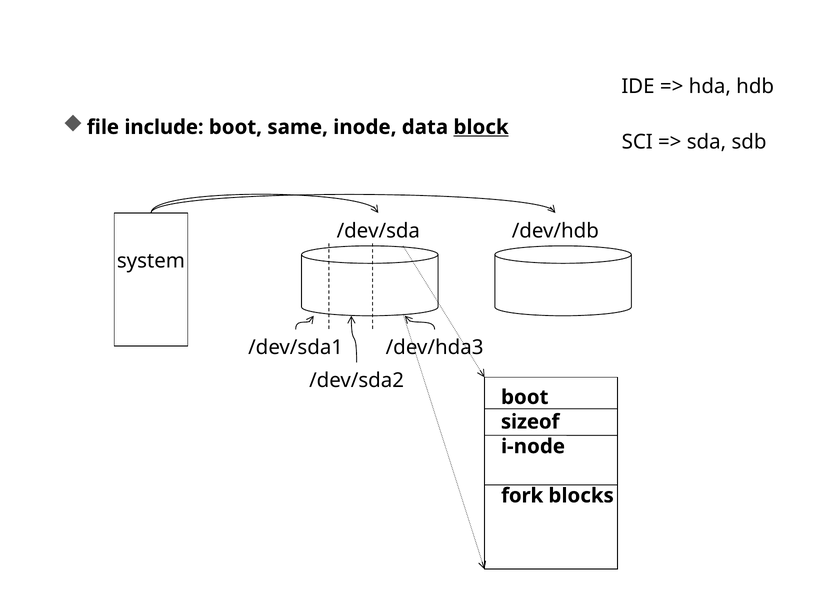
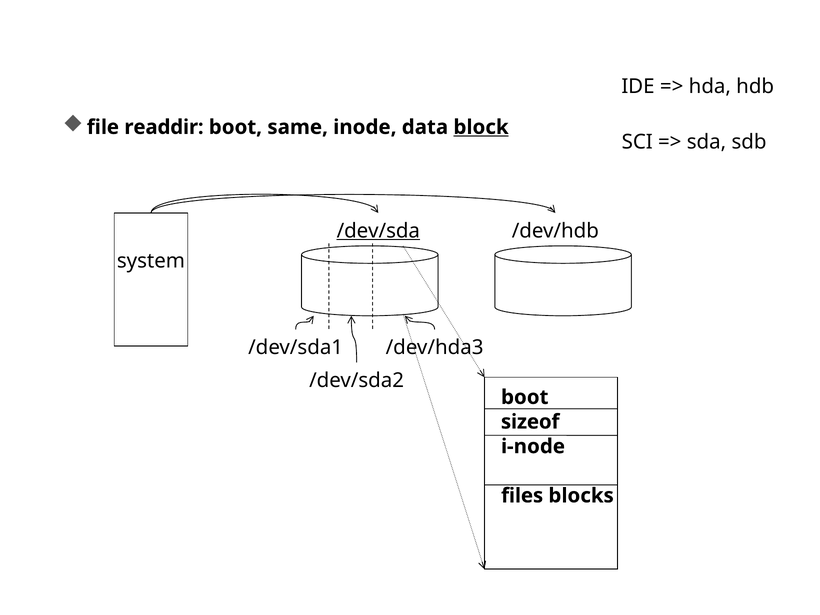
include: include -> readdir (164, 127)
/dev/sda underline: none -> present (378, 231)
fork: fork -> files (522, 496)
